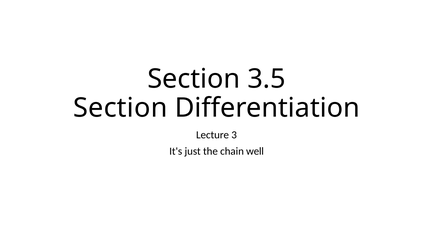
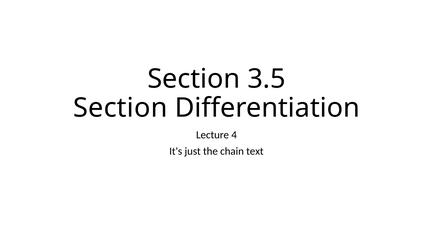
3: 3 -> 4 (234, 135)
well: well -> text (255, 152)
